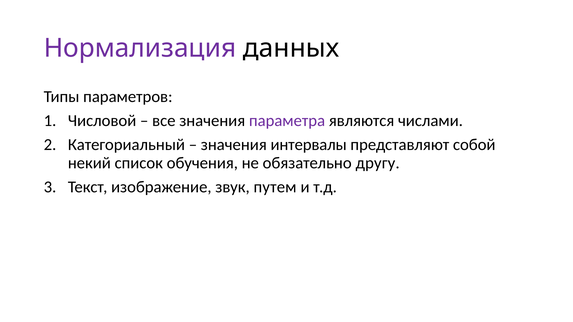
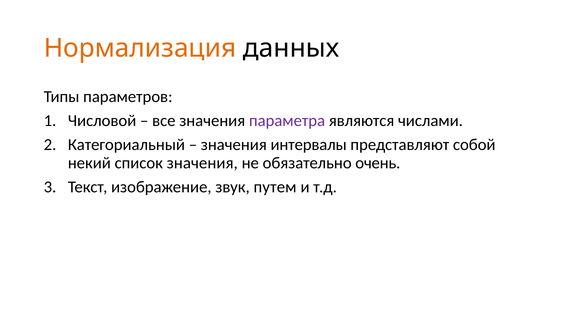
Нормализация colour: purple -> orange (140, 48)
список обучения: обучения -> значения (202, 163)
другу: другу -> очень (378, 163)
